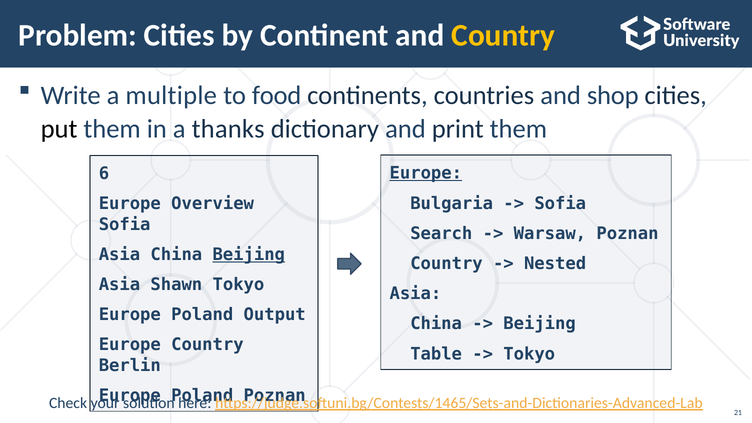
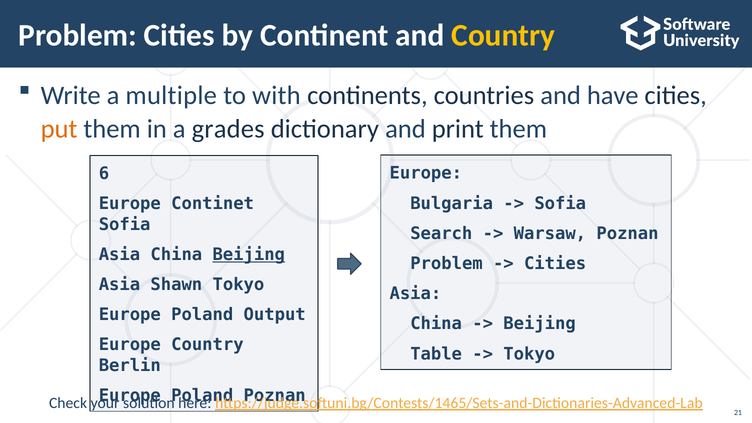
food: food -> with (276, 95)
shop: shop -> have (613, 95)
put colour: black -> orange (59, 129)
thanks: thanks -> grades (228, 129)
Europe underline: present -> none (426, 173)
Overview: Overview -> Continet (213, 204)
Country: Country -> Problem (446, 264)
Nested: Nested -> Cities (555, 264)
